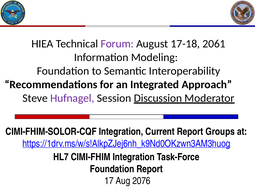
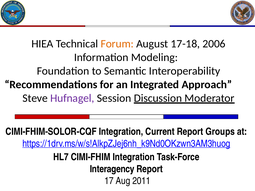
Forum colour: purple -> orange (117, 44)
2061: 2061 -> 2006 (214, 44)
Foundation: Foundation -> Interagency (112, 169)
2076: 2076 -> 2011 (141, 181)
